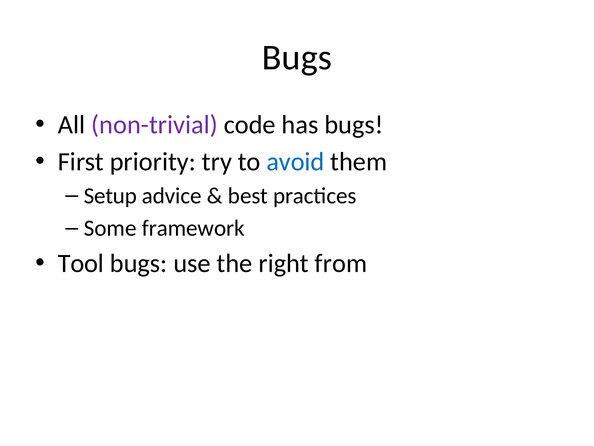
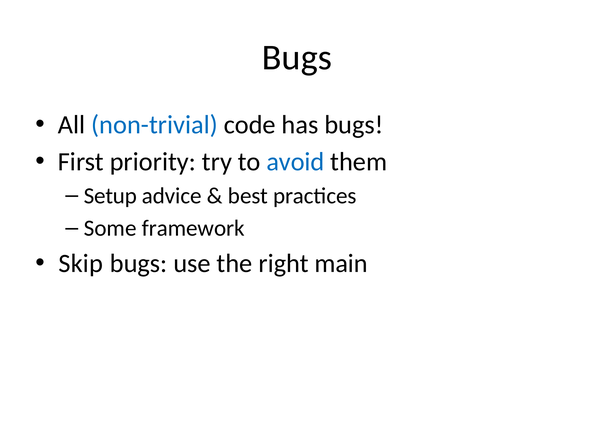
non-trivial colour: purple -> blue (155, 125)
Tool: Tool -> Skip (81, 263)
from: from -> main (341, 263)
